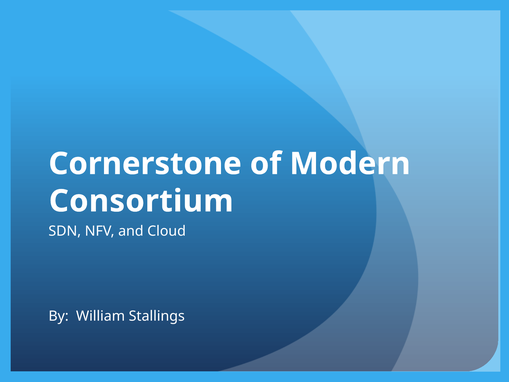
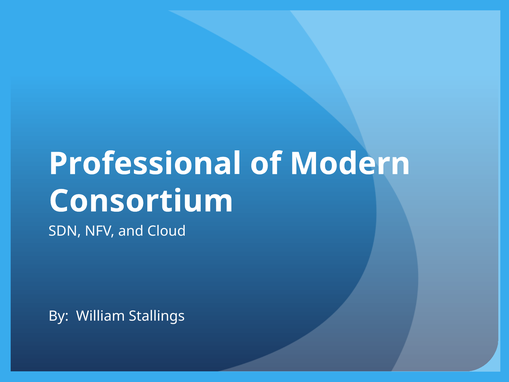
Cornerstone: Cornerstone -> Professional (145, 164)
